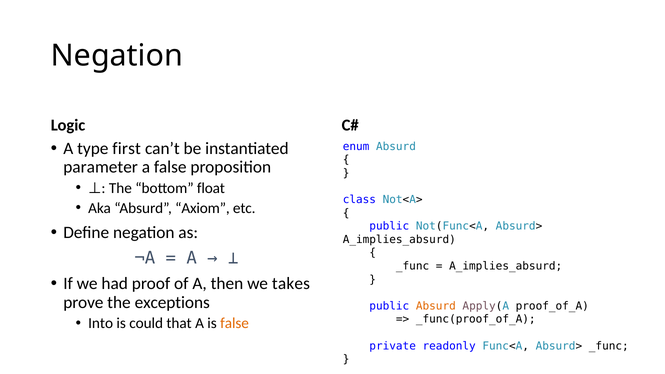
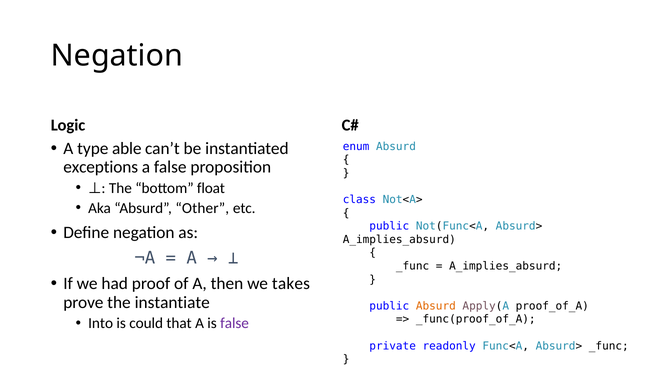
first: first -> able (127, 148)
parameter: parameter -> exceptions (101, 167)
Axiom: Axiom -> Other (202, 208)
exceptions: exceptions -> instantiate (172, 302)
false colour: orange -> purple (235, 323)
